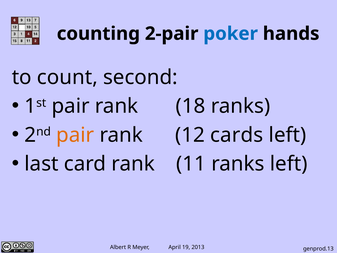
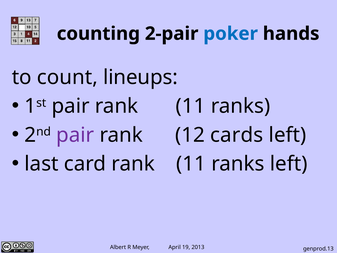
second: second -> lineups (140, 77)
pair rank 18: 18 -> 11 (191, 106)
pair colour: orange -> purple (75, 135)
